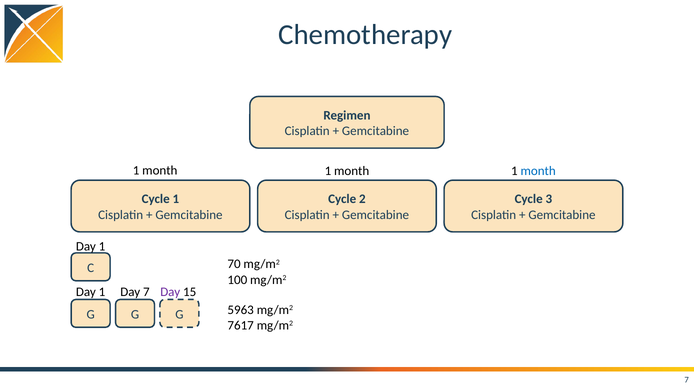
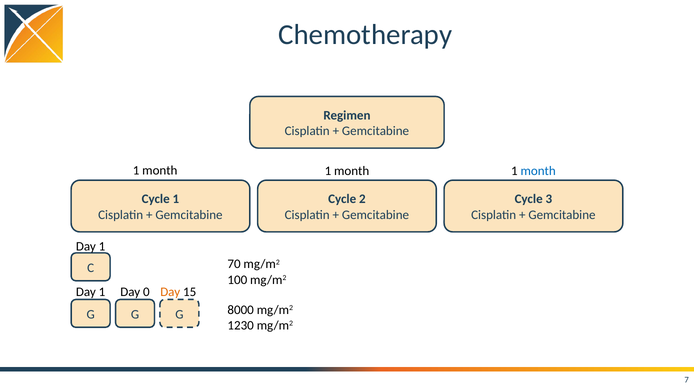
Day 7: 7 -> 0 (146, 292)
Day colour: purple -> orange (170, 292)
5963: 5963 -> 8000 (241, 310)
7617: 7617 -> 1230 (241, 326)
